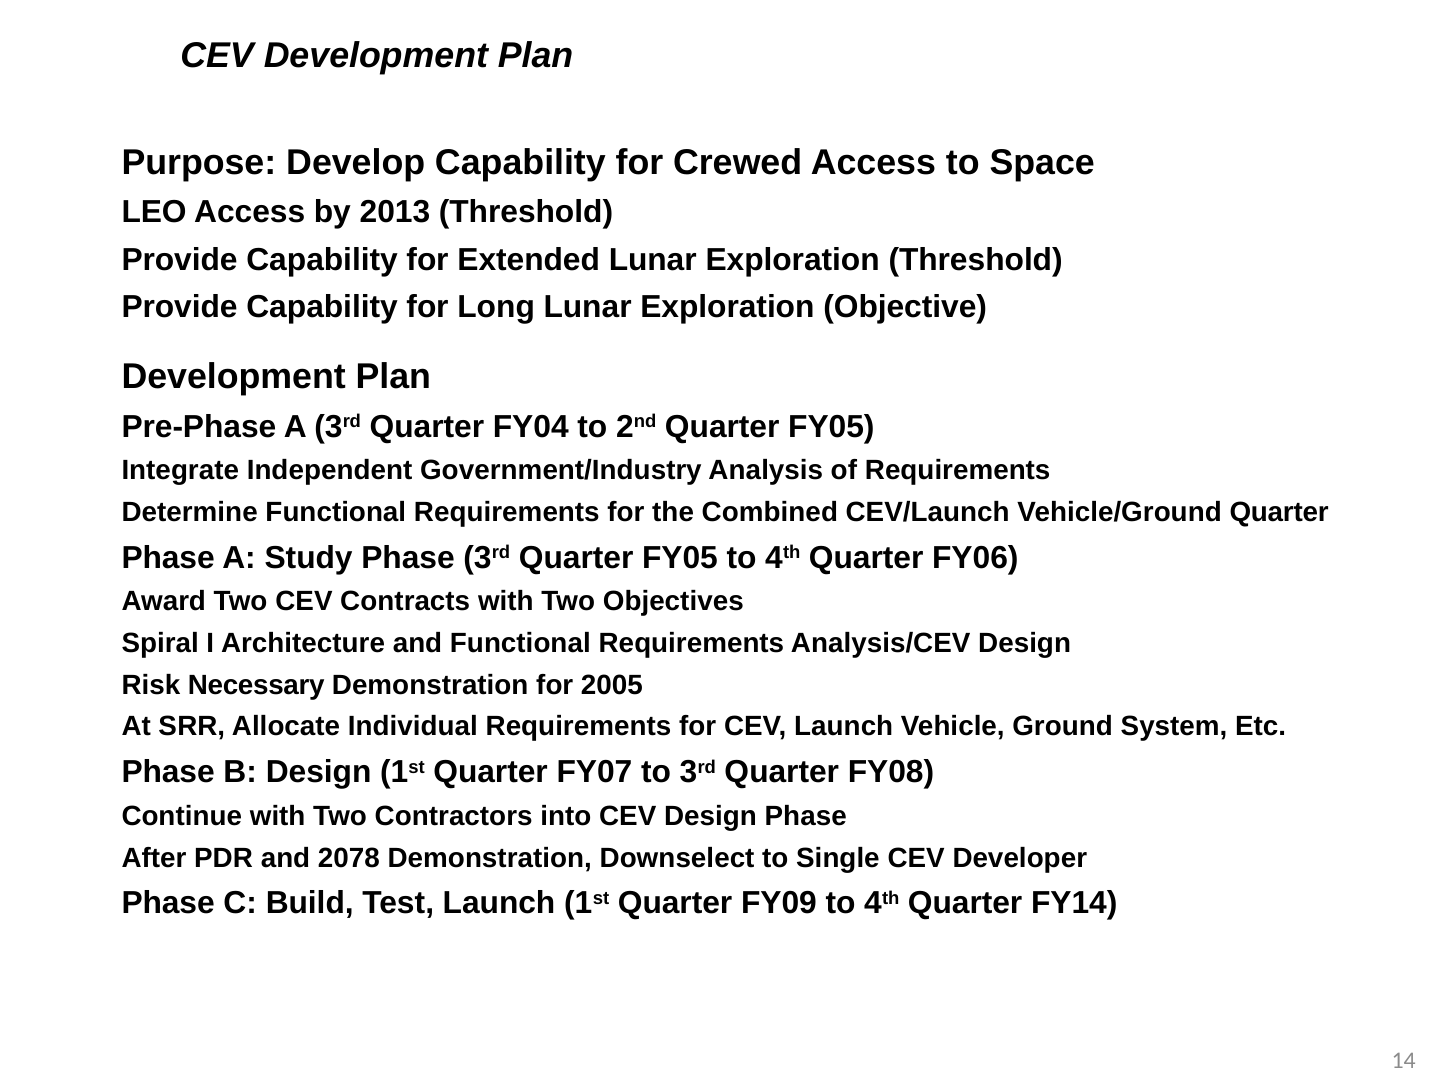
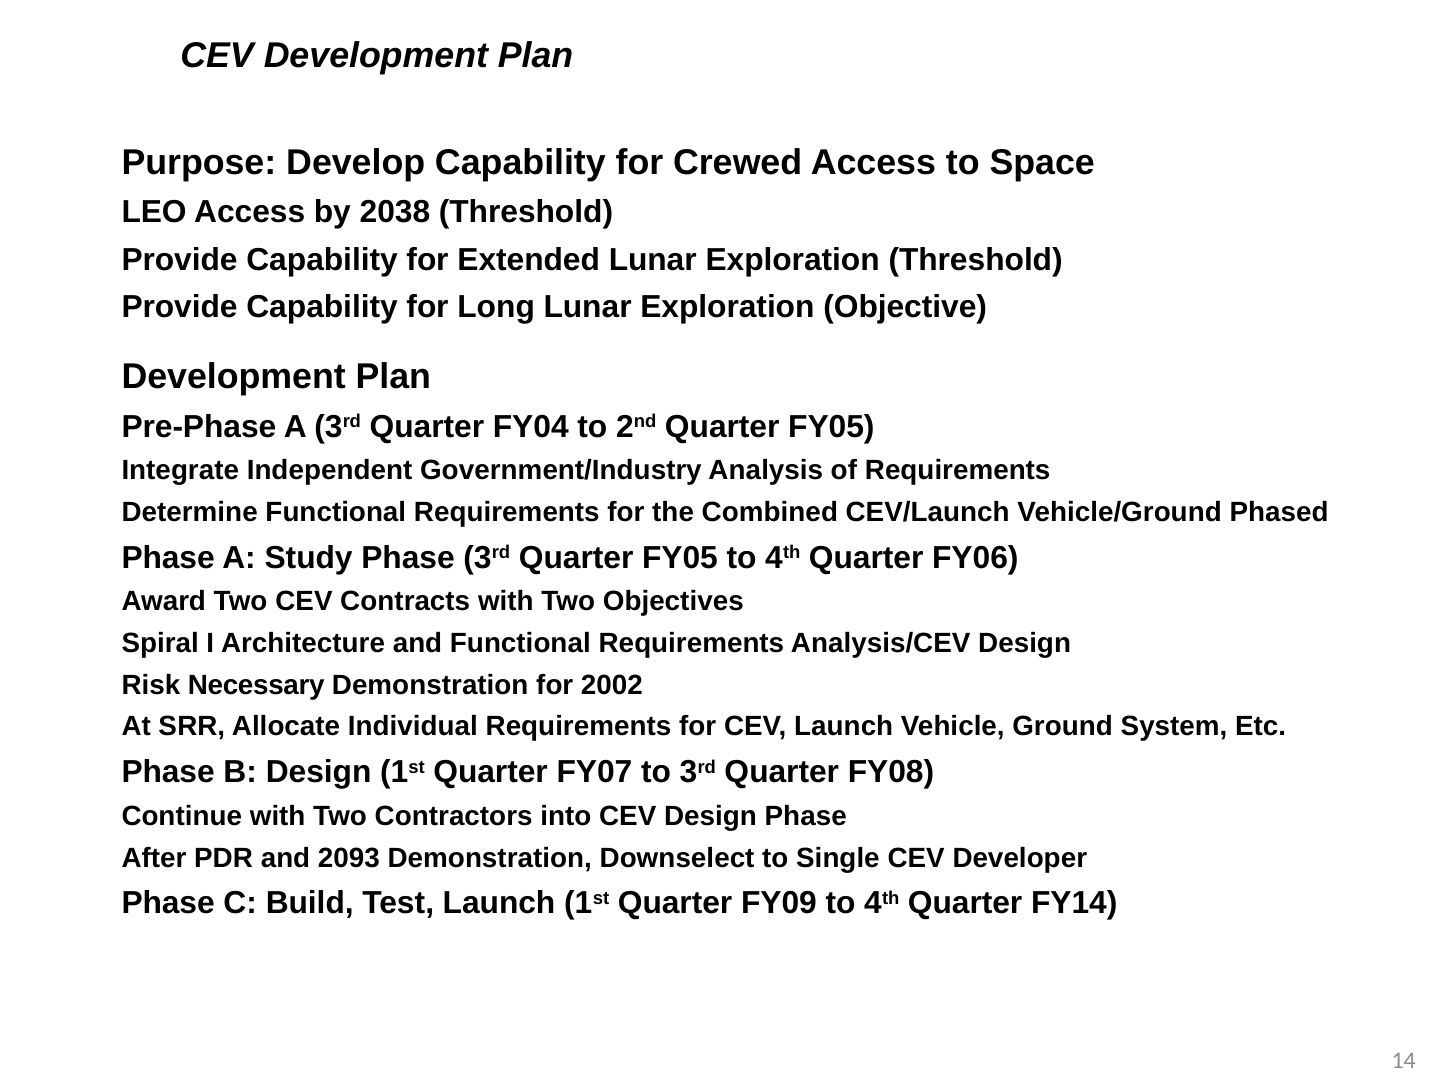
2013: 2013 -> 2038 (395, 212)
Vehicle/Ground Quarter: Quarter -> Phased (1279, 512)
2005: 2005 -> 2002 (612, 685)
2078: 2078 -> 2093 (349, 857)
